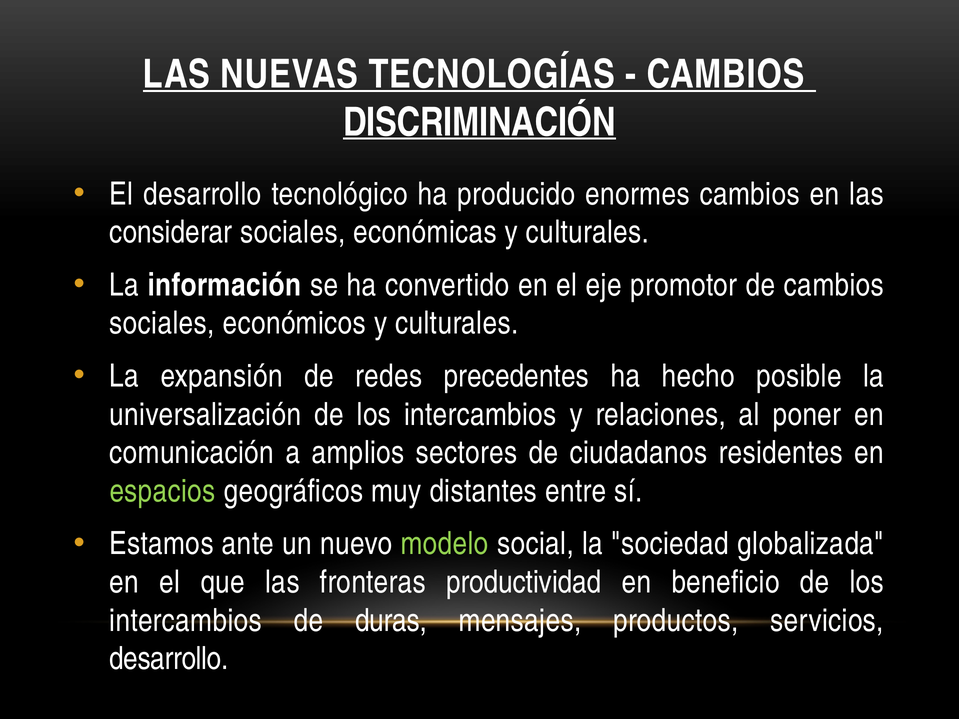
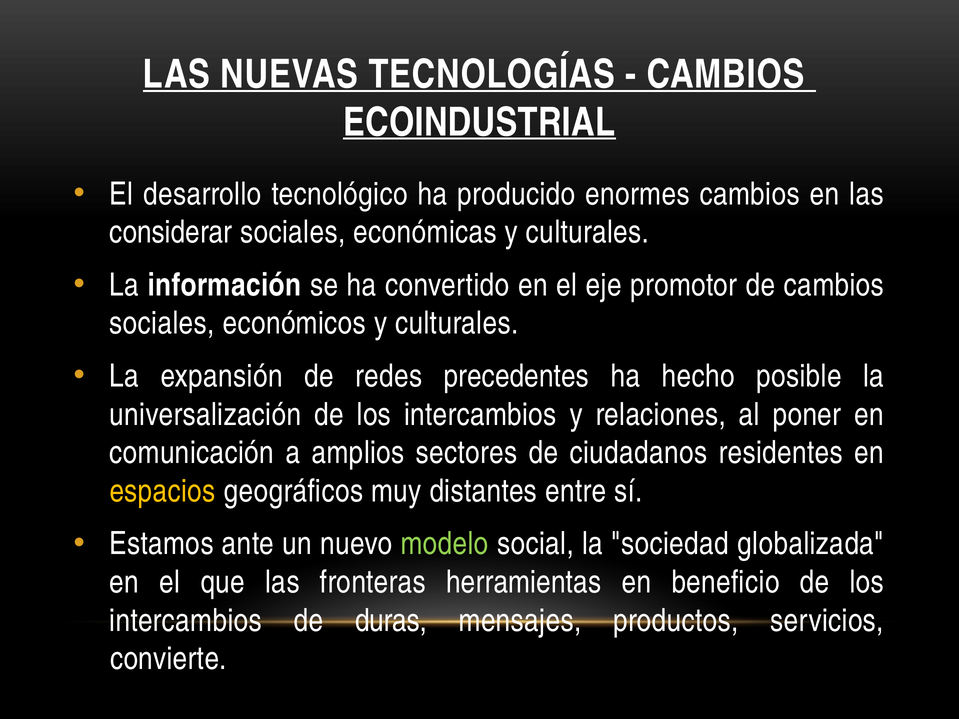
DISCRIMINACIÓN: DISCRIMINACIÓN -> ECOINDUSTRIAL (479, 123)
espacios colour: light green -> yellow (162, 491)
productividad: productividad -> herramientas (524, 582)
desarrollo: desarrollo -> convierte (168, 659)
